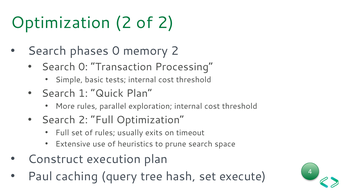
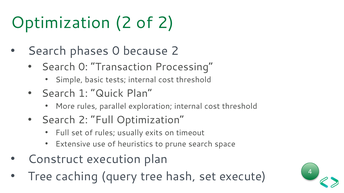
memory: memory -> because (145, 51)
Paul: Paul -> Tree (40, 177)
